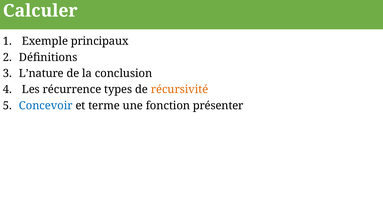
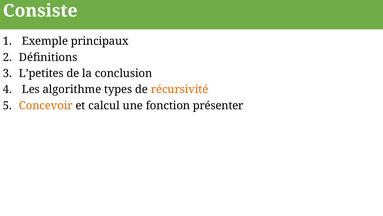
Calculer: Calculer -> Consiste (40, 11)
L’nature: L’nature -> L’petites (41, 73)
récurrence: récurrence -> algorithme (72, 89)
Concevoir colour: blue -> orange (46, 105)
terme: terme -> calcul (104, 105)
